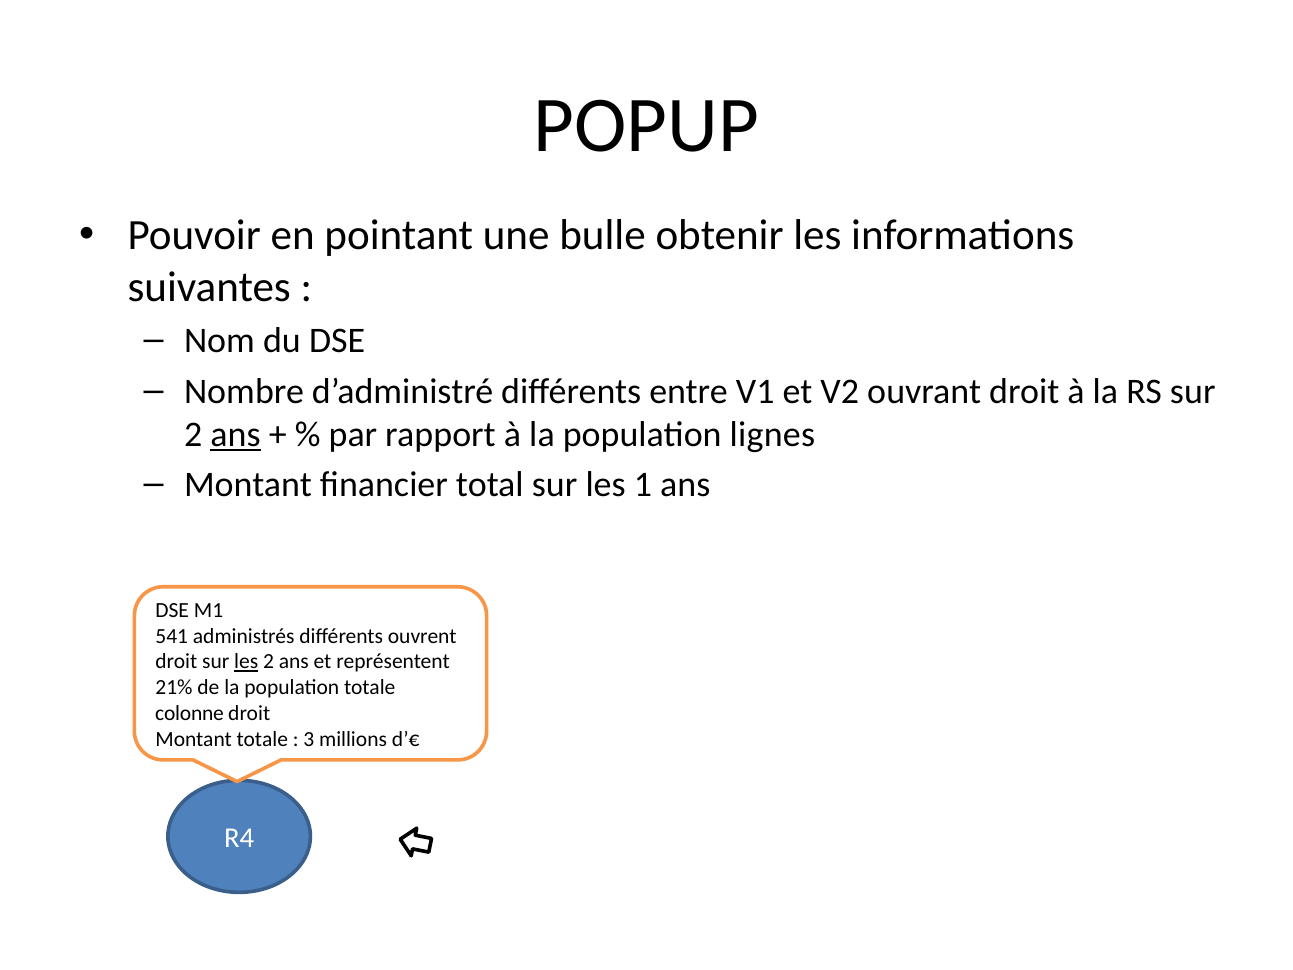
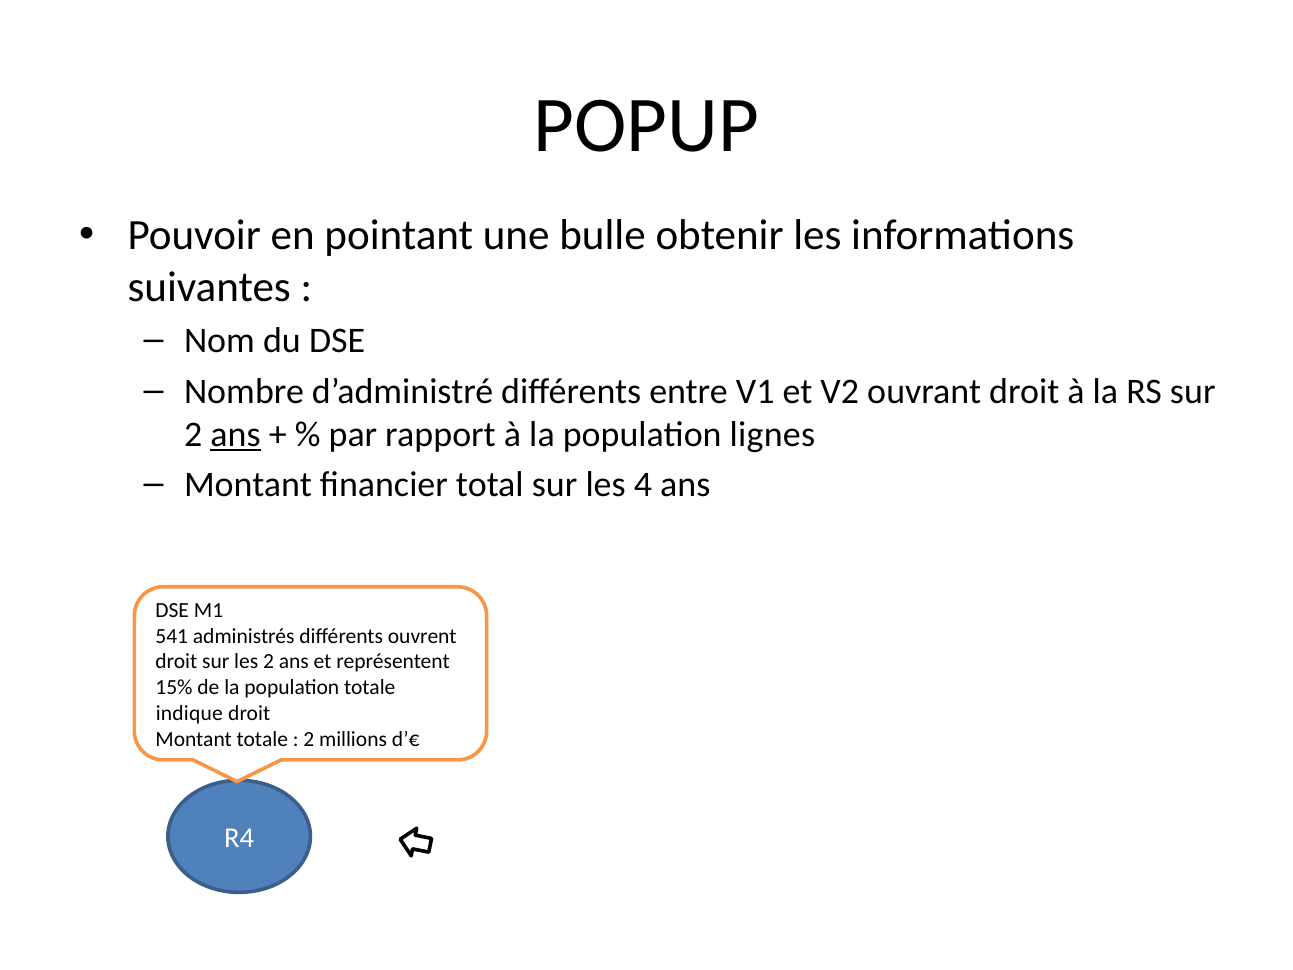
1: 1 -> 4 (643, 485)
les underline: present -> none (246, 662)
21%: 21% -> 15% (174, 688)
colonne: colonne -> indique (189, 713)
3: 3 -> 2 (309, 739)
